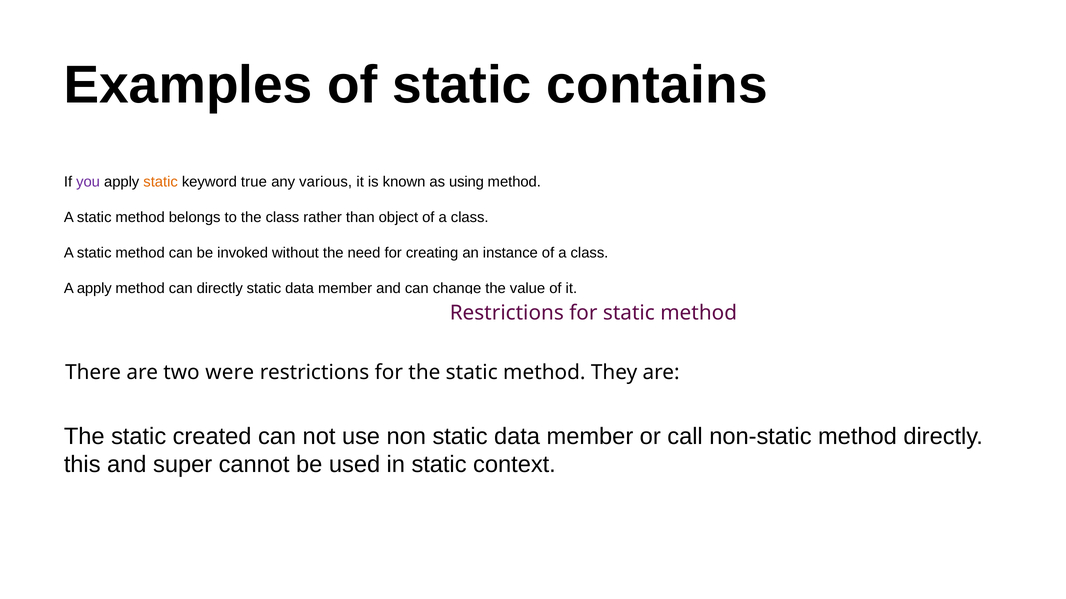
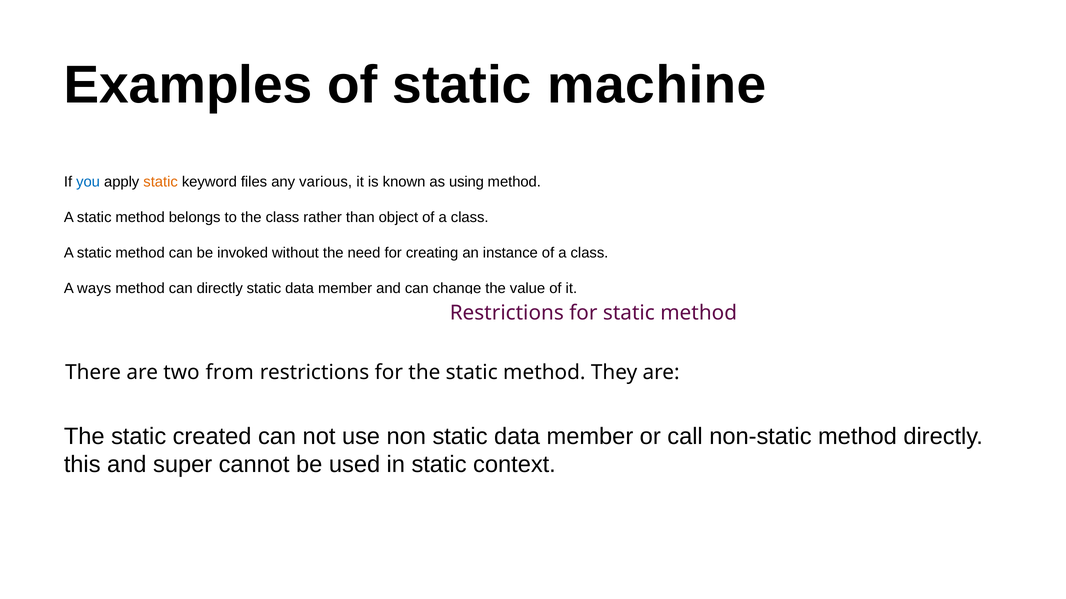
contains: contains -> machine (657, 85)
you colour: purple -> blue (88, 182)
true: true -> files (254, 182)
A apply: apply -> ways (94, 289)
were: were -> from (230, 373)
